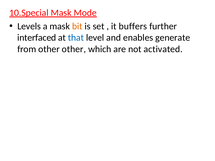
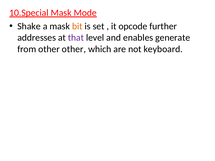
Levels: Levels -> Shake (29, 26)
buffers: buffers -> opcode (133, 26)
interfaced: interfaced -> addresses (37, 38)
that colour: blue -> purple (76, 38)
activated: activated -> keyboard (163, 49)
